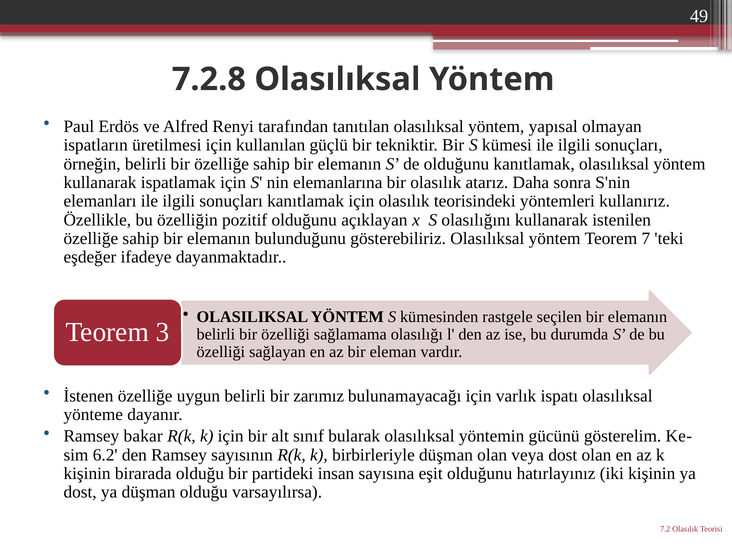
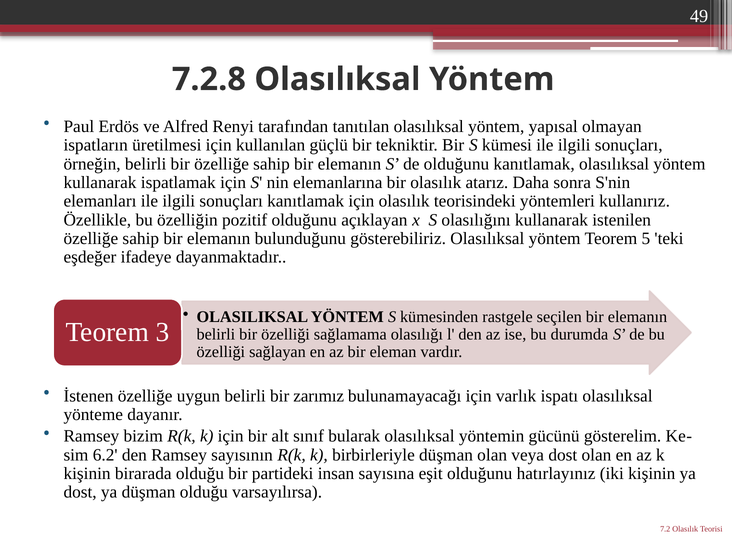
7: 7 -> 5 (646, 239)
bakar: bakar -> bizim (143, 436)
